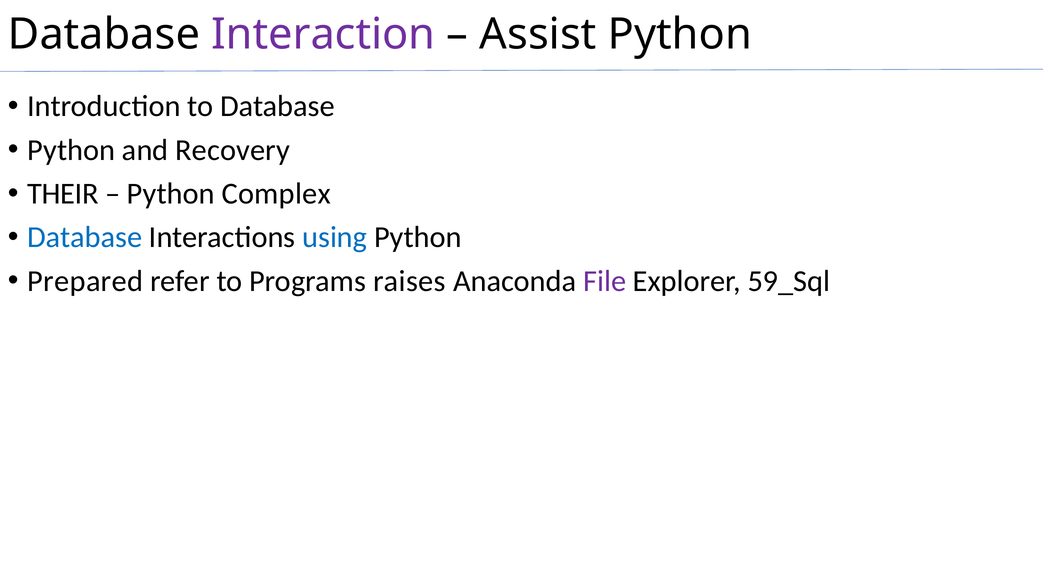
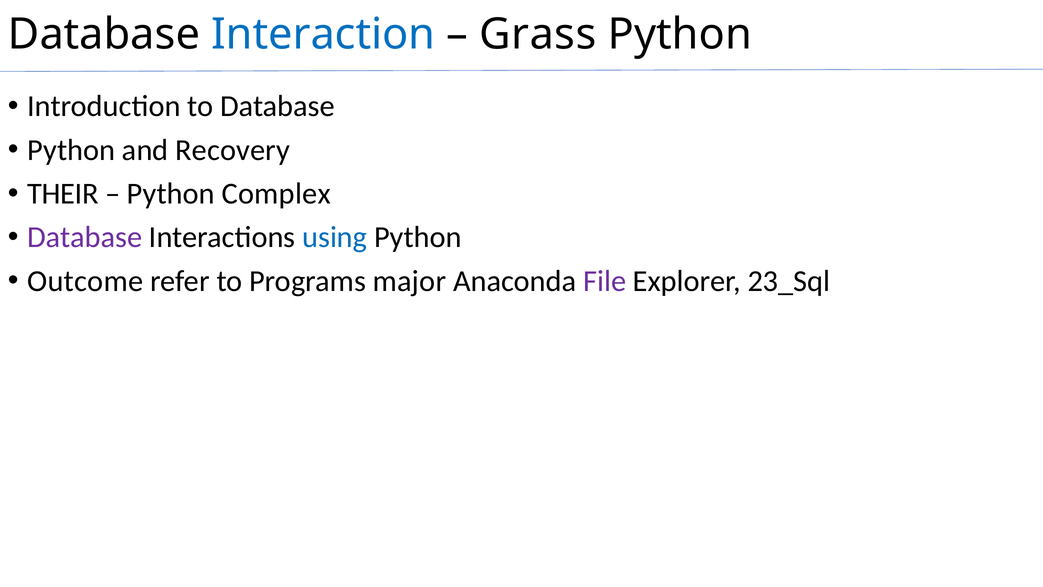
Interaction colour: purple -> blue (323, 34)
Assist: Assist -> Grass (538, 34)
Database colour: blue -> purple (85, 237)
Prepared: Prepared -> Outcome (85, 281)
raises: raises -> major (409, 281)
59_Sql: 59_Sql -> 23_Sql (789, 281)
